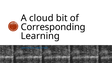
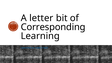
cloud: cloud -> letter (41, 18)
